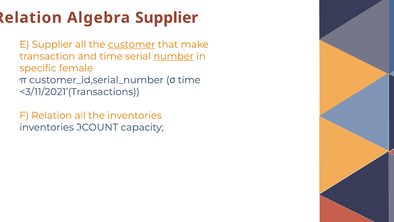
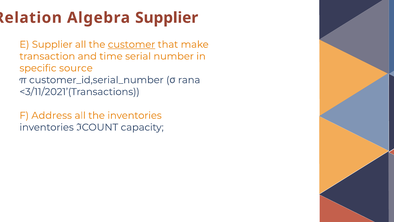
number underline: present -> none (174, 56)
female: female -> source (76, 68)
time: time -> rana (189, 80)
F Relation: Relation -> Address (52, 115)
